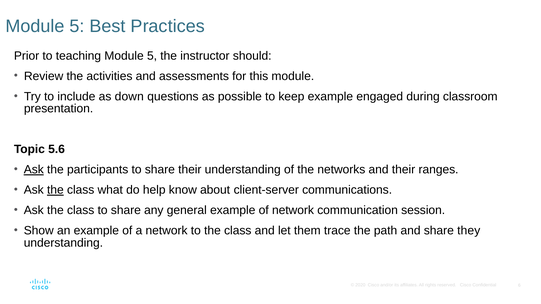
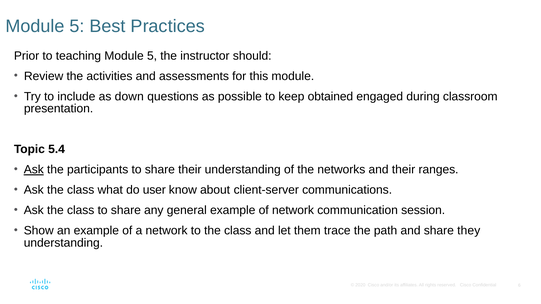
keep example: example -> obtained (330, 97)
5.6: 5.6 -> 5.4 (57, 149)
the underline: present -> none (55, 190)
help: help -> user (154, 190)
